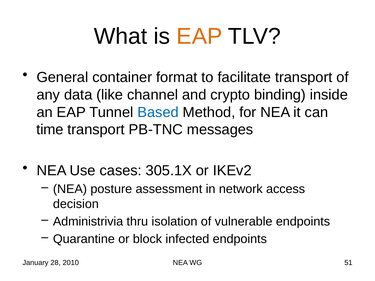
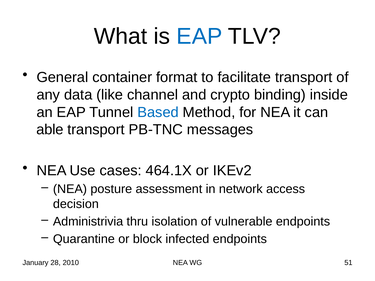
EAP colour: orange -> blue (199, 36)
time: time -> able (50, 130)
305.1X: 305.1X -> 464.1X (169, 171)
